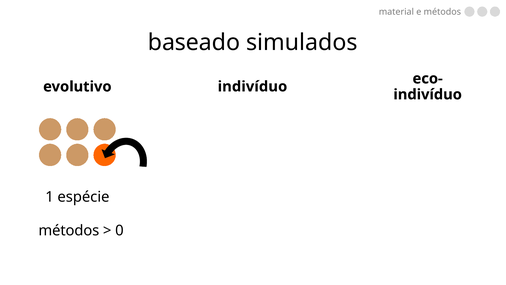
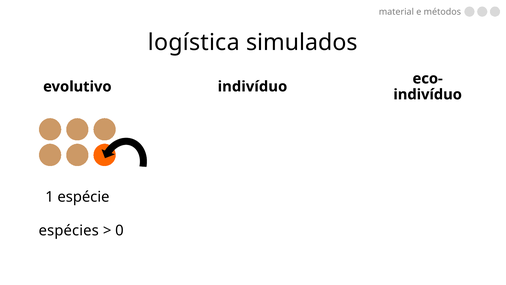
baseado: baseado -> logística (194, 43)
métodos: métodos -> espécies (69, 230)
